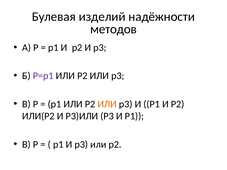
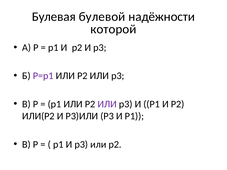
изделий: изделий -> булевой (102, 17)
методов: методов -> которой (113, 29)
ИЛИ colour: orange -> purple (107, 104)
